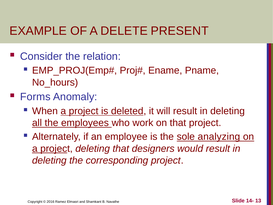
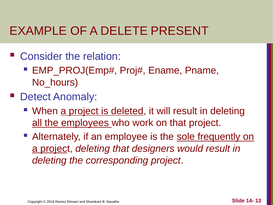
Forms: Forms -> Detect (35, 97)
analyzing: analyzing -> frequently (219, 137)
